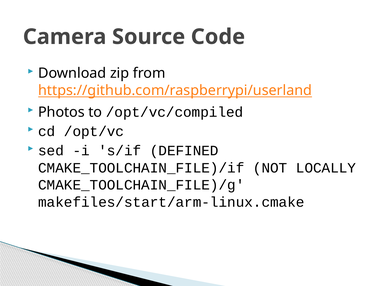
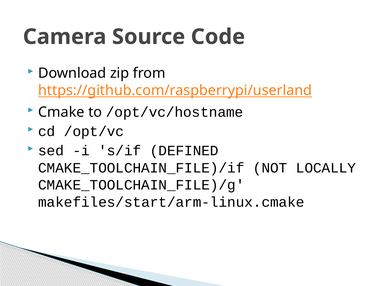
Photos: Photos -> Cmake (61, 112)
/opt/vc/compiled: /opt/vc/compiled -> /opt/vc/hostname (175, 112)
